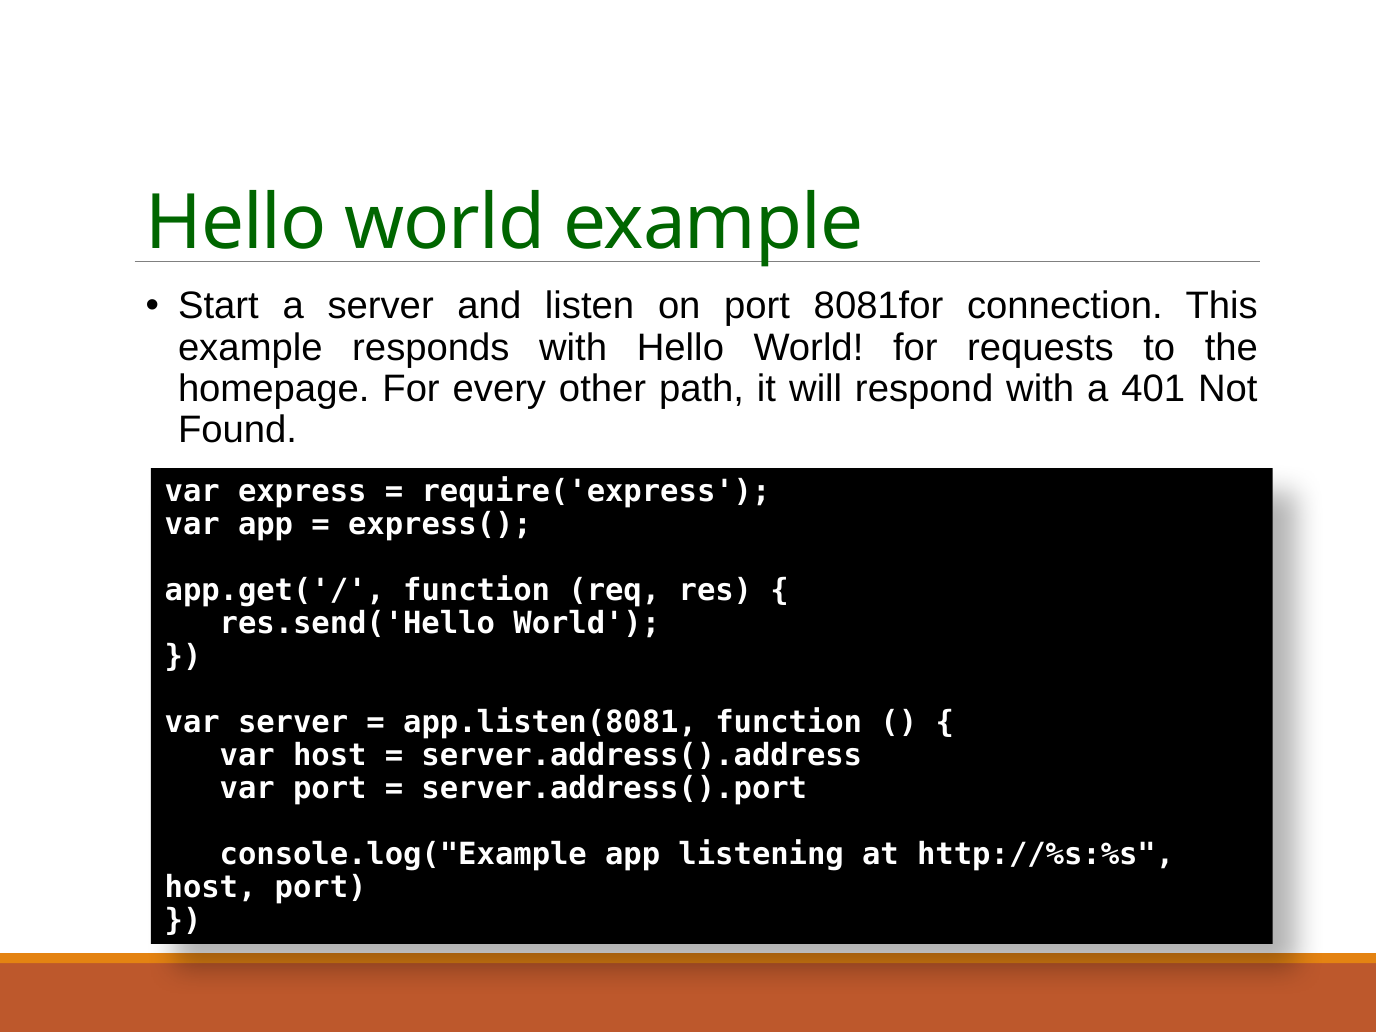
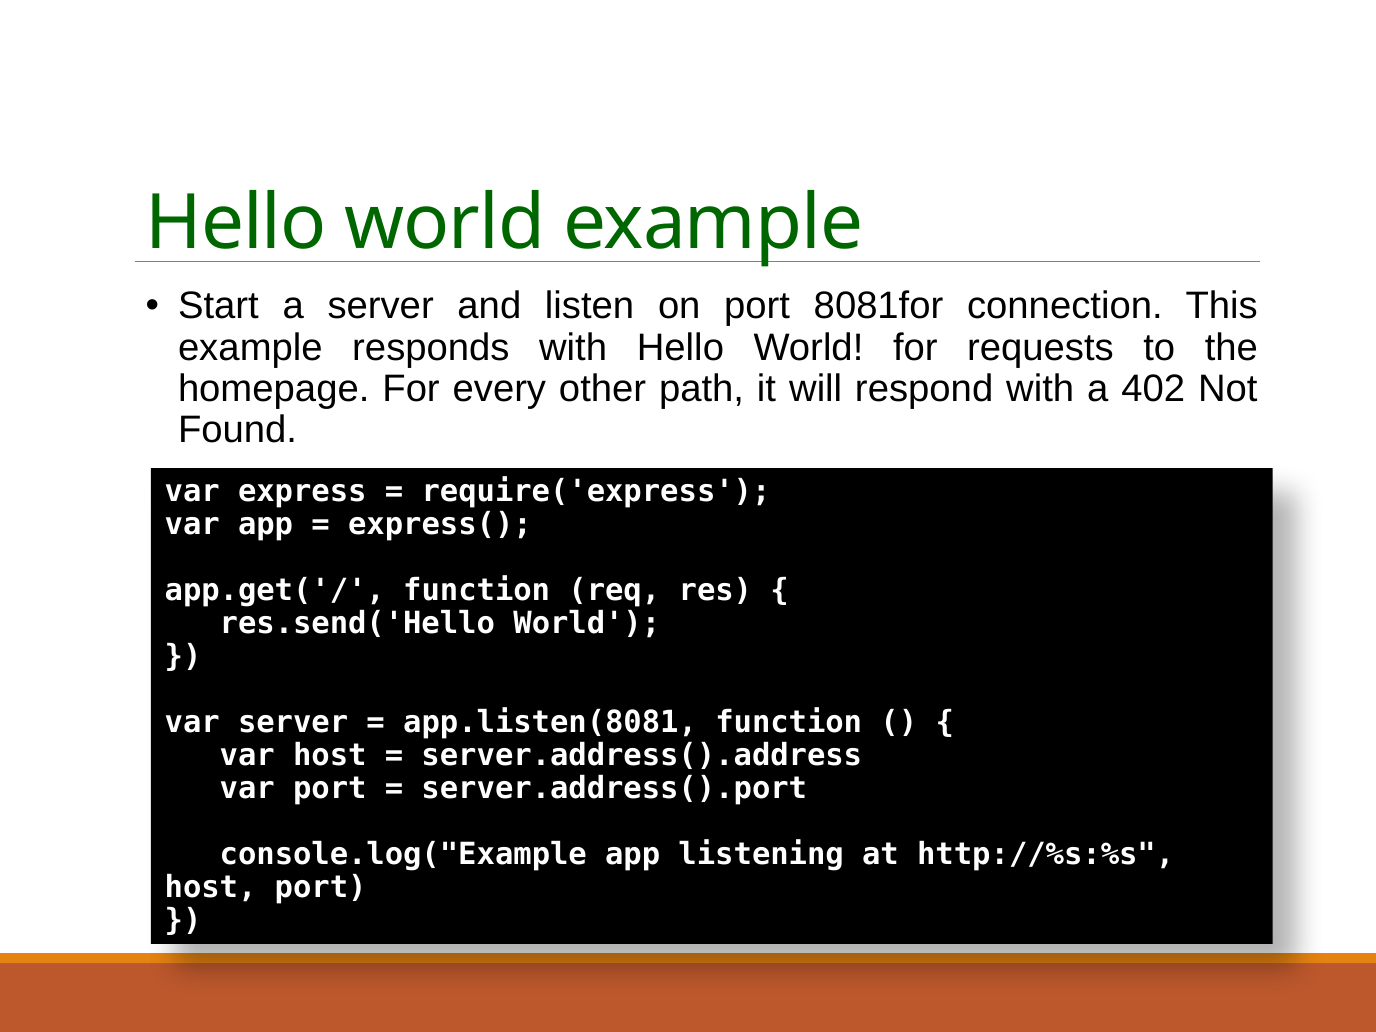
401: 401 -> 402 (1153, 389)
